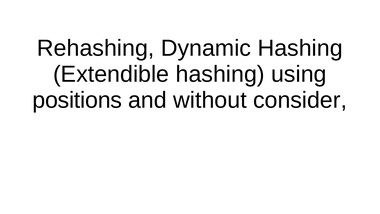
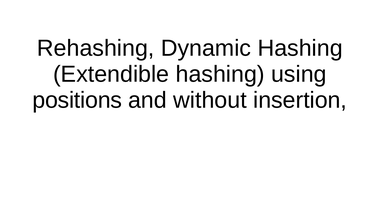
consider: consider -> insertion (300, 100)
